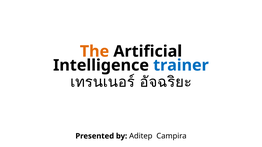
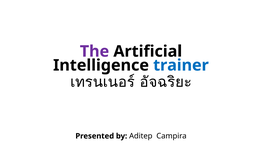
The colour: orange -> purple (95, 52)
